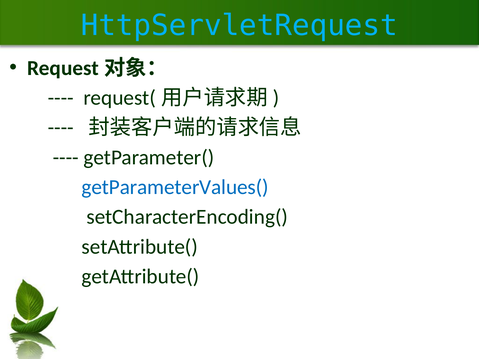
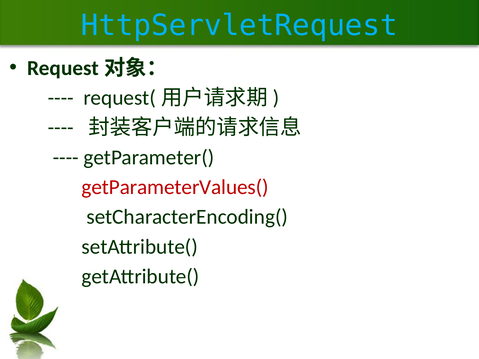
getParameterValues( colour: blue -> red (175, 187)
